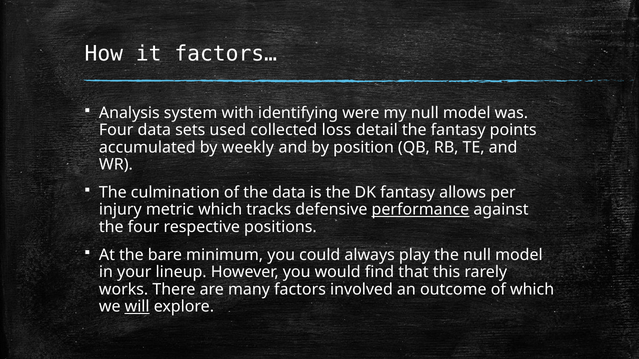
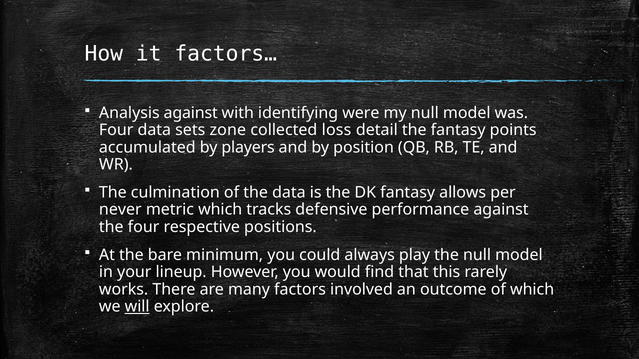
Analysis system: system -> against (191, 113)
used: used -> zone (228, 130)
weekly: weekly -> players (248, 147)
injury: injury -> never (120, 210)
performance underline: present -> none (420, 210)
